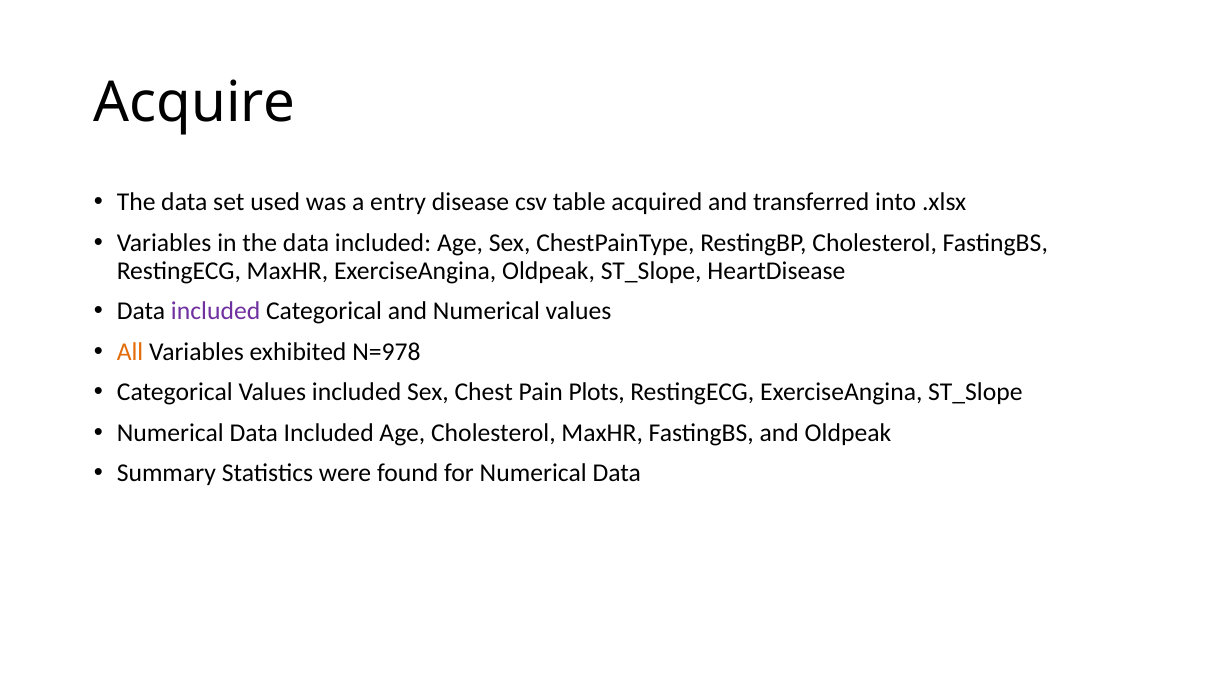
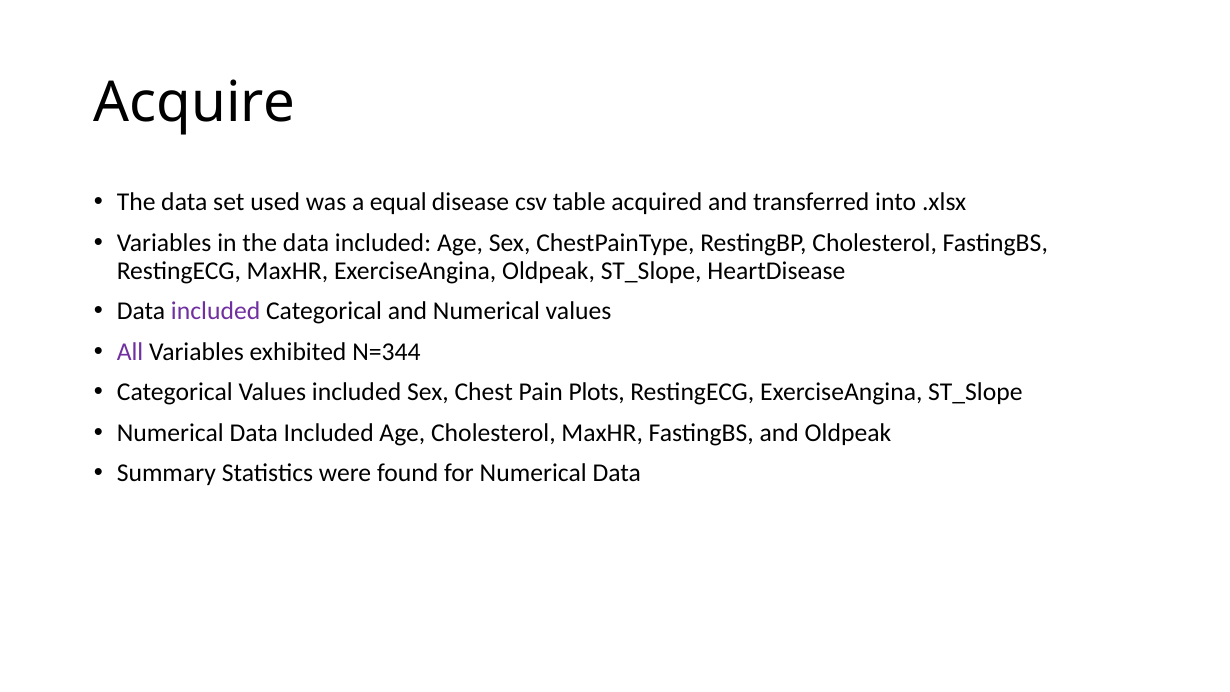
entry: entry -> equal (398, 202)
All colour: orange -> purple (130, 352)
N=978: N=978 -> N=344 (386, 352)
